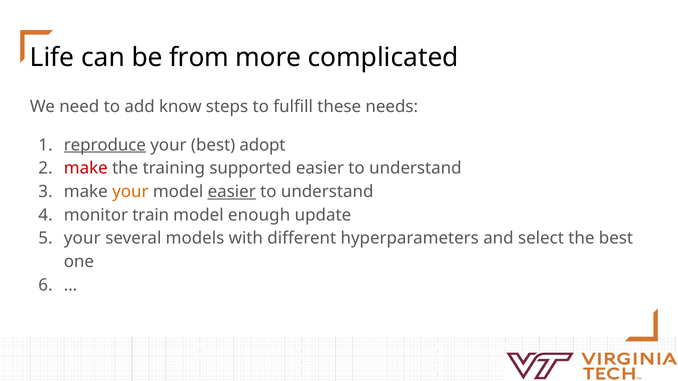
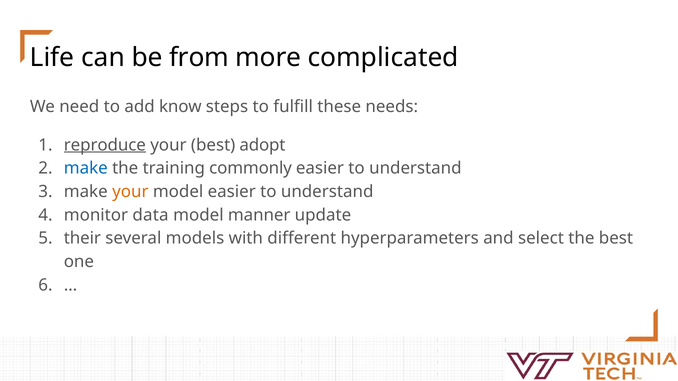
make colour: red -> blue (86, 168)
supported: supported -> commonly (251, 168)
easier underline: present -> none (232, 192)
train: train -> data (151, 215)
enough: enough -> manner (259, 215)
your: your -> their (82, 239)
